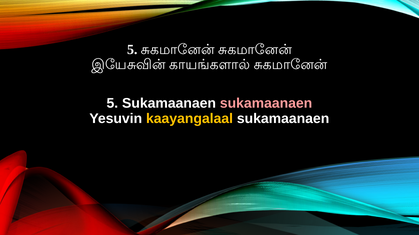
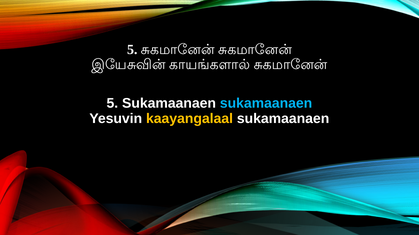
sukamaanaen colour: pink -> light blue (266, 104)
